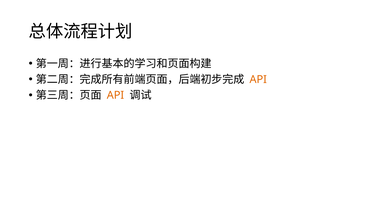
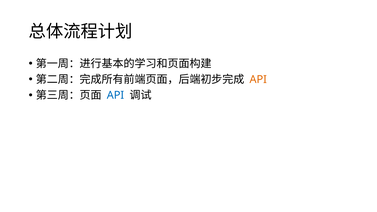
API colour: orange -> blue (115, 95)
